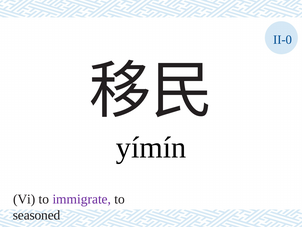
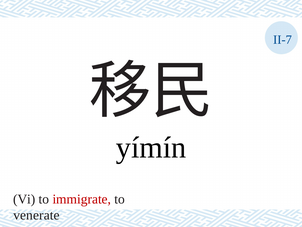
II-0: II-0 -> II-7 (282, 40)
immigrate colour: purple -> red (82, 199)
seasoned: seasoned -> venerate (36, 215)
